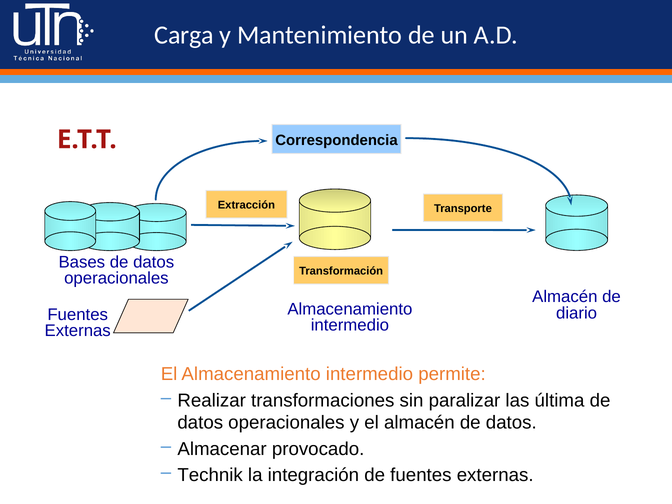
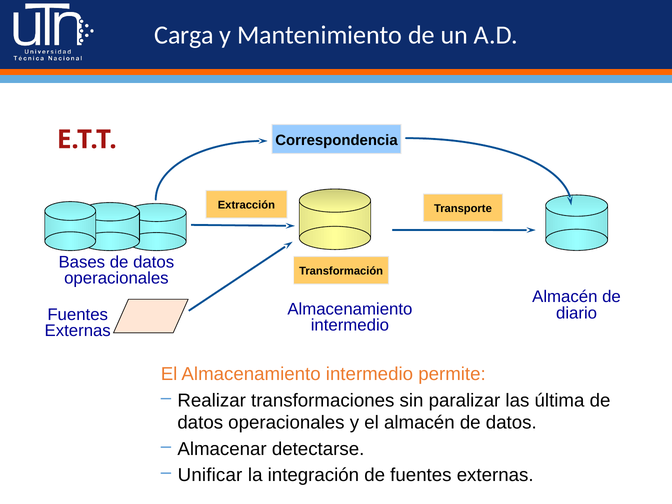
provocado: provocado -> detectarse (318, 449)
Technik: Technik -> Unificar (210, 475)
